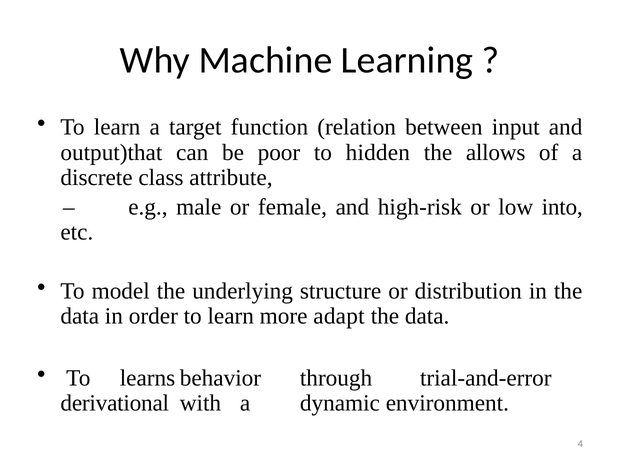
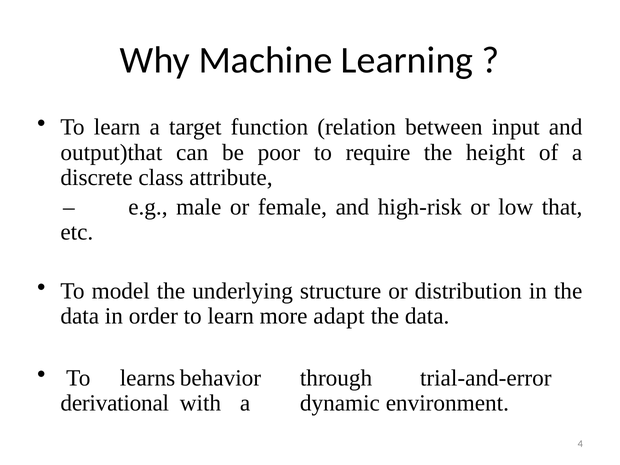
hidden: hidden -> require (378, 152)
allows: allows -> height (495, 152)
into: into -> that (562, 207)
